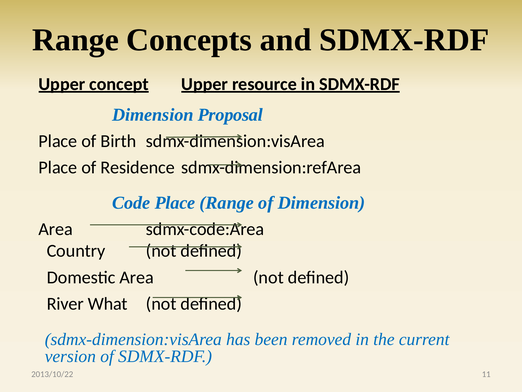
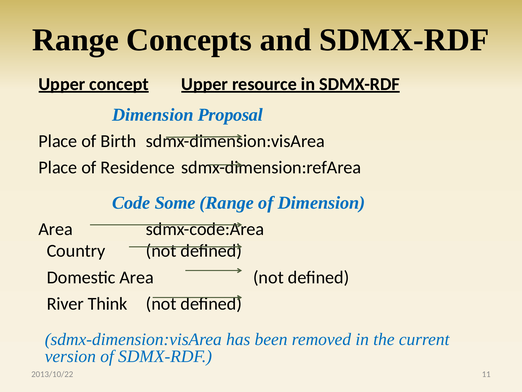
Code Place: Place -> Some (175, 203)
What: What -> Think (108, 303)
